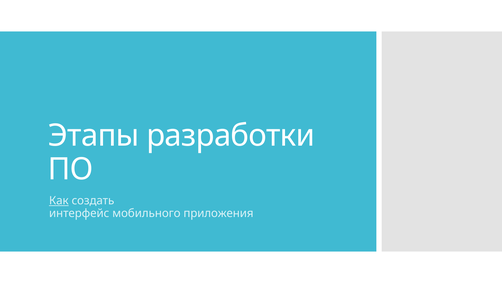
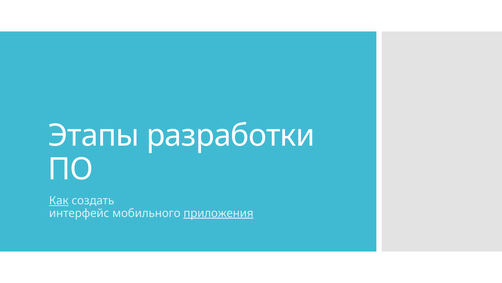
приложения underline: none -> present (218, 213)
